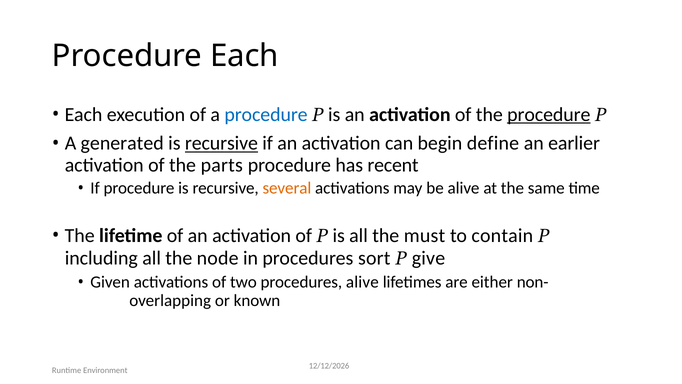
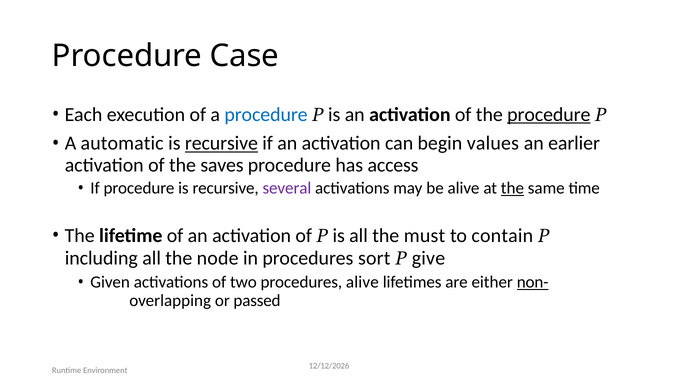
Procedure Each: Each -> Case (244, 56)
generated: generated -> automatic (122, 143)
define: define -> values (493, 143)
parts: parts -> saves (222, 165)
recent: recent -> access (393, 165)
several colour: orange -> purple (287, 188)
the underline: none -> present (512, 188)
non- underline: none -> present (533, 282)
known: known -> passed (257, 300)
